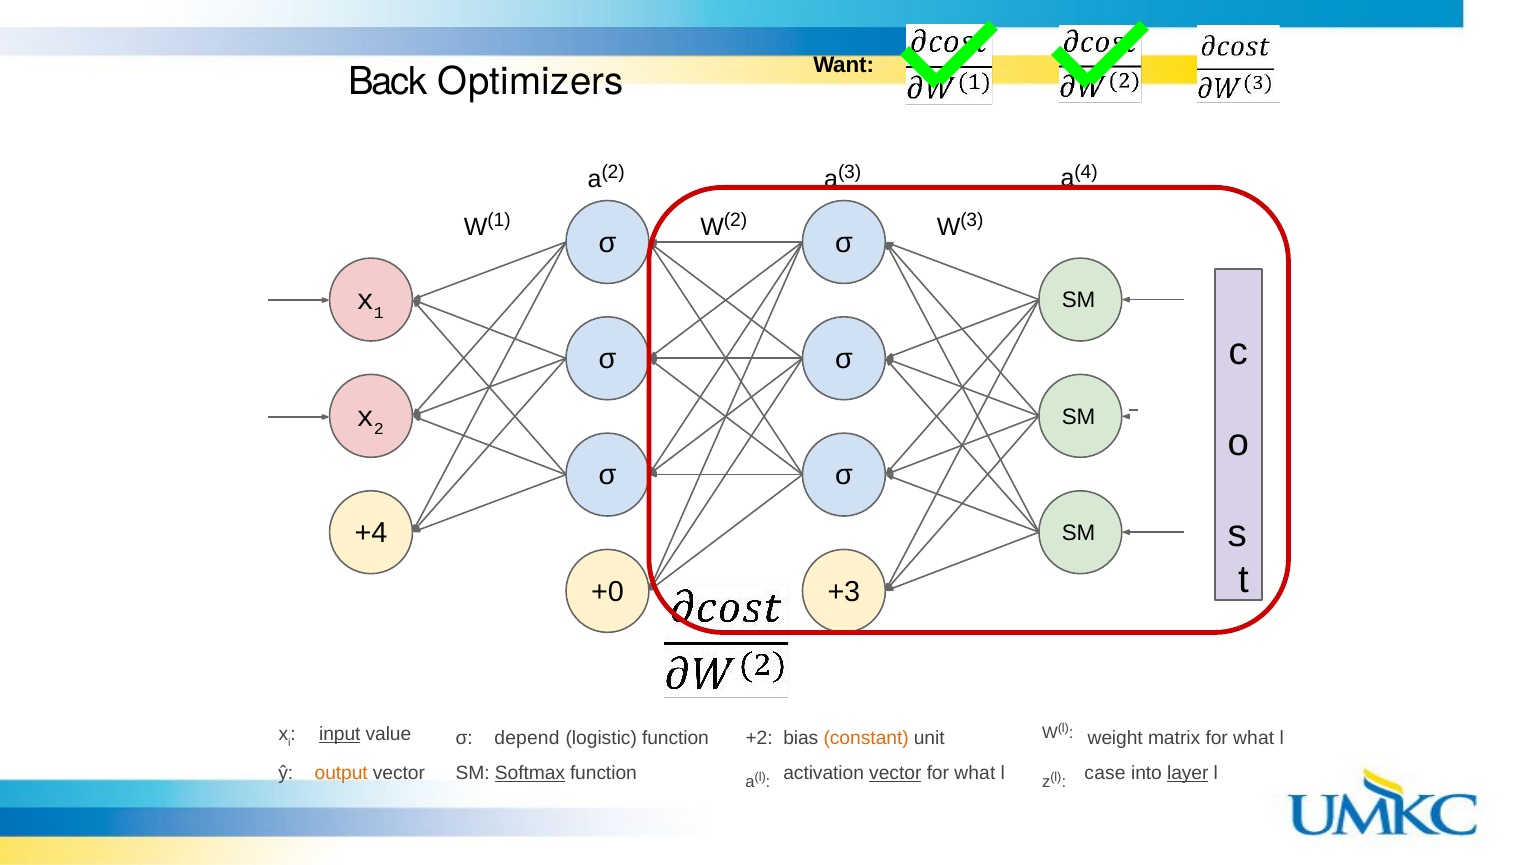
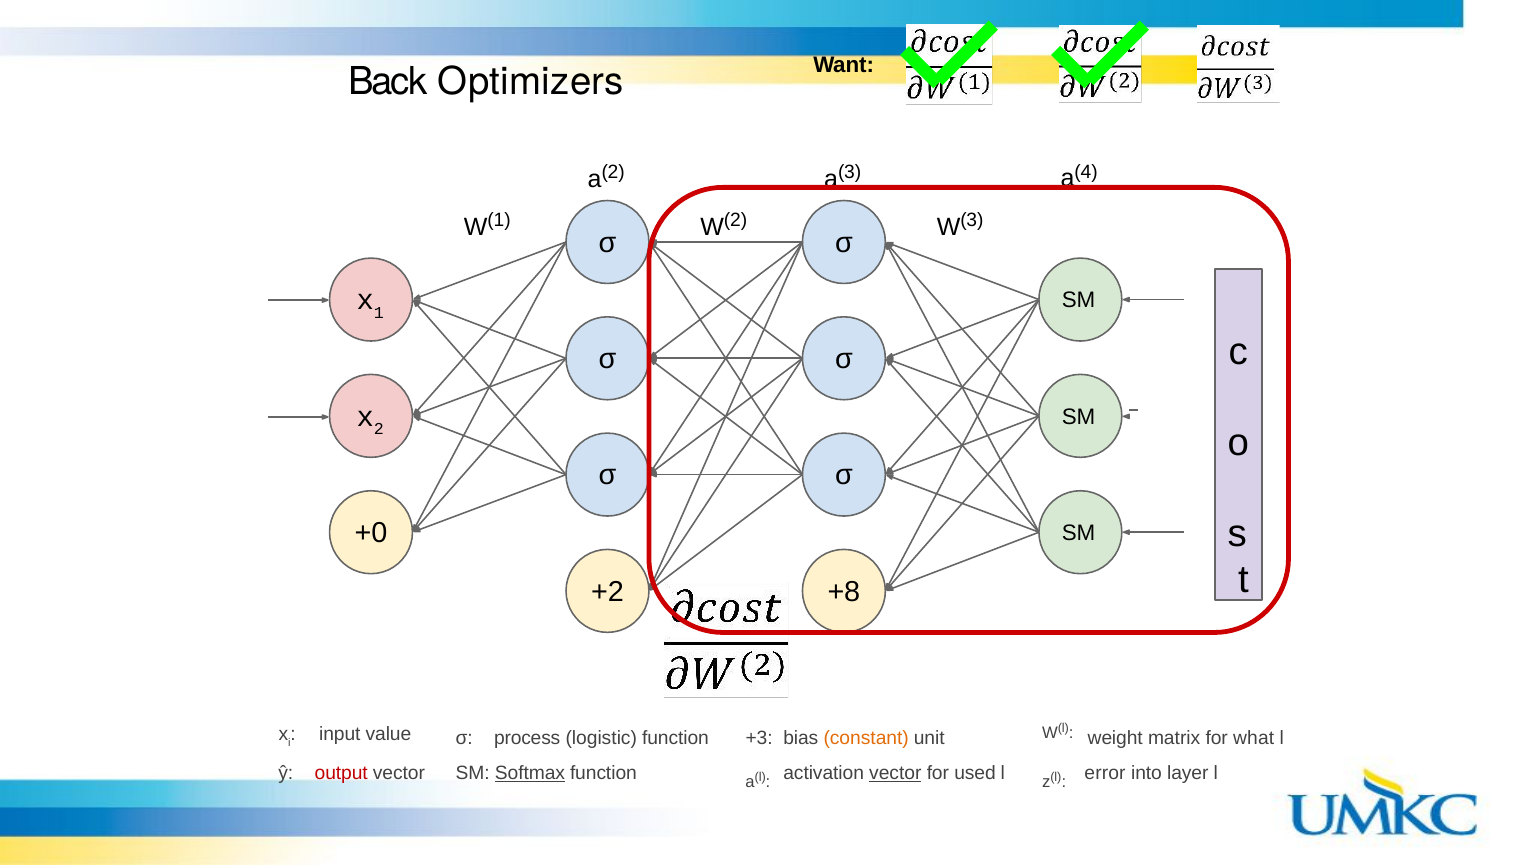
+4: +4 -> +0 (371, 533)
+0: +0 -> +2 (607, 591)
+3: +3 -> +8 (844, 591)
input underline: present -> none (340, 734)
depend: depend -> process (527, 738)
+2: +2 -> +3 (759, 738)
output colour: orange -> red (341, 773)
what: what -> used (975, 773)
case: case -> error (1105, 773)
layer underline: present -> none (1188, 773)
